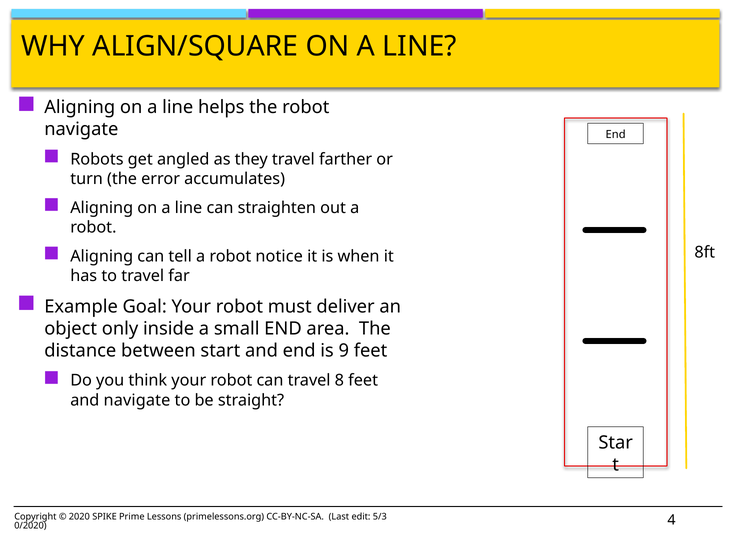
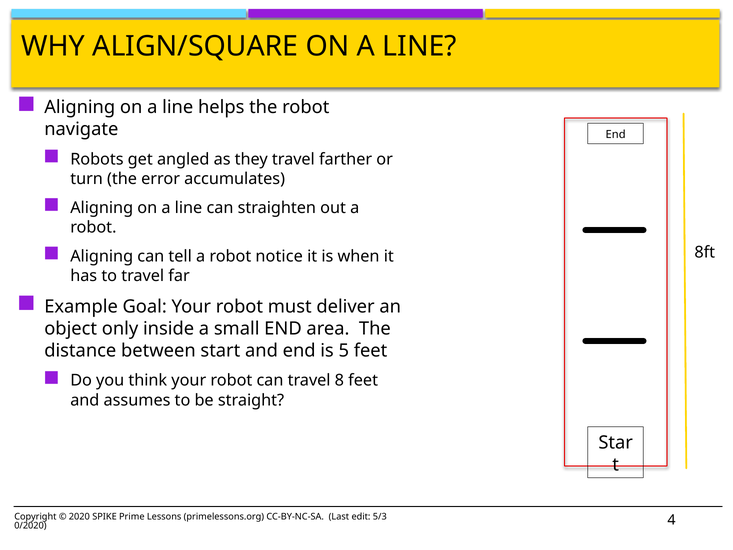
9: 9 -> 5 (344, 350)
and navigate: navigate -> assumes (137, 400)
